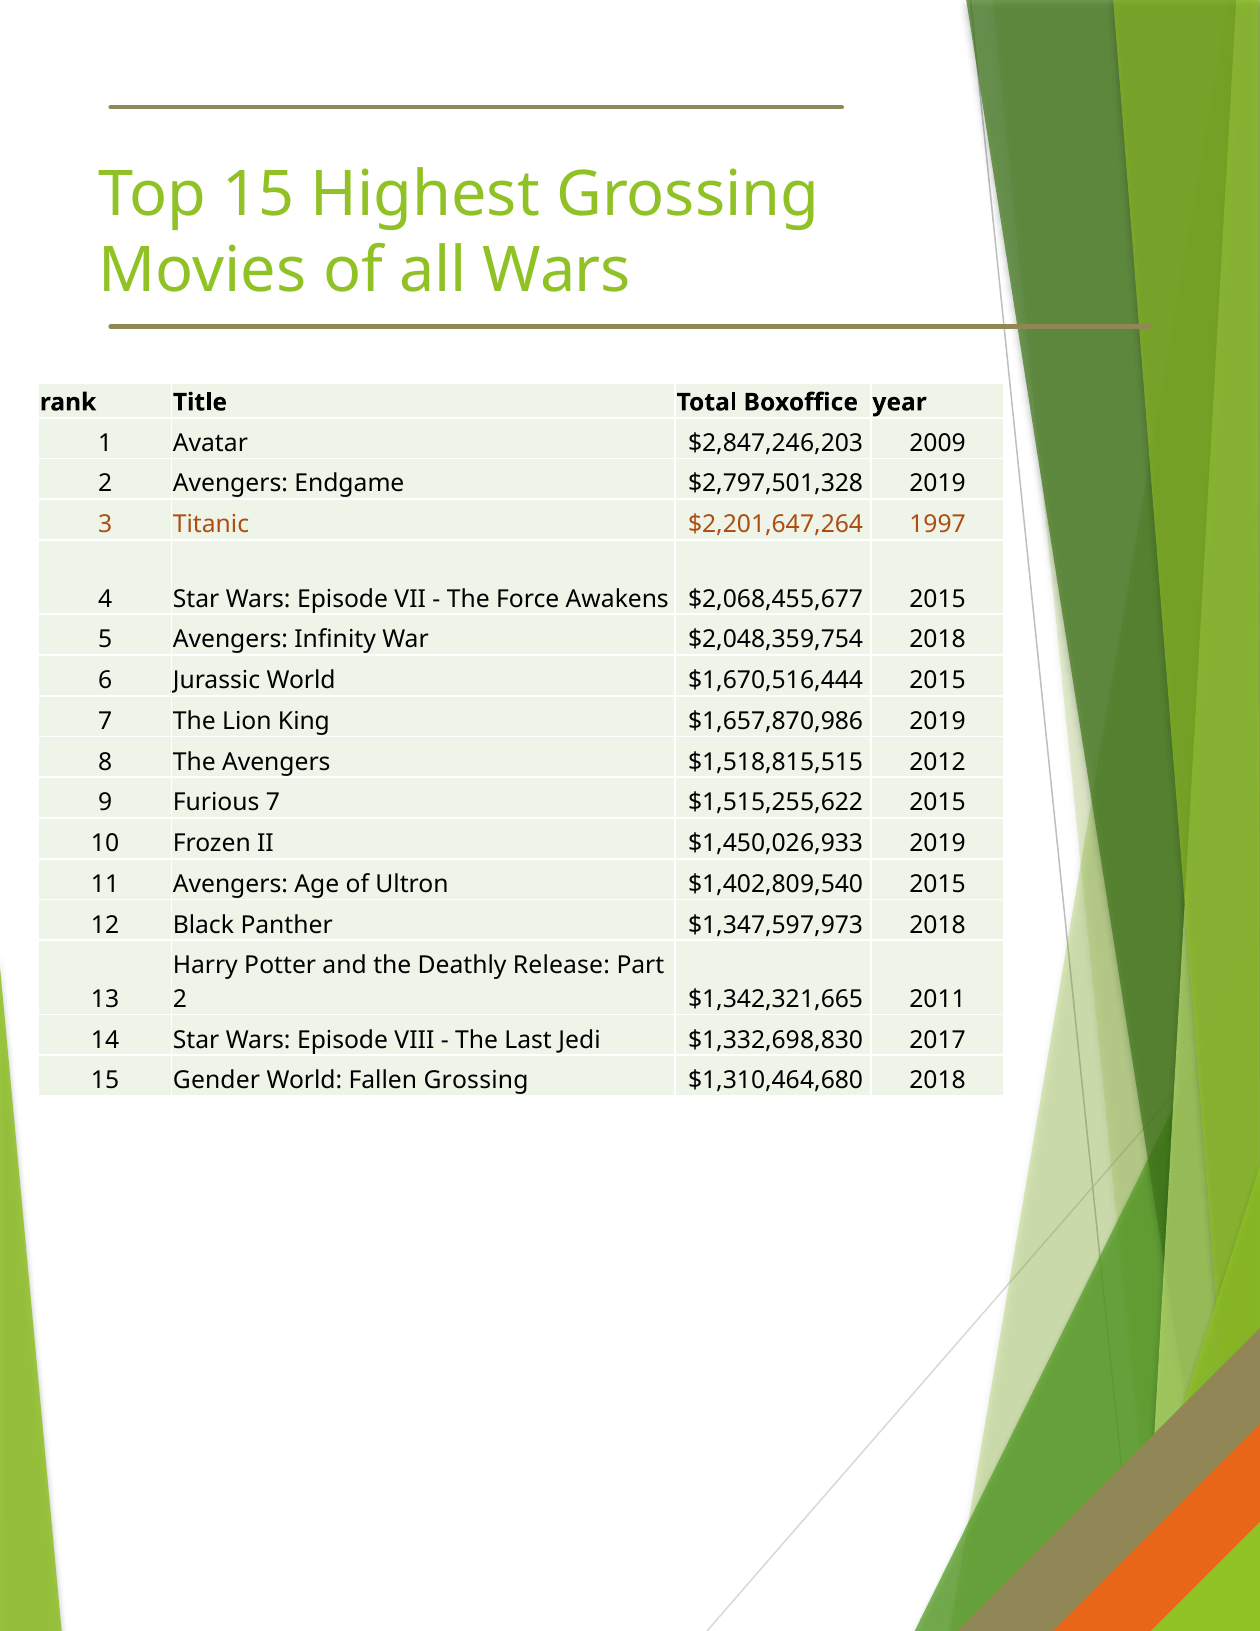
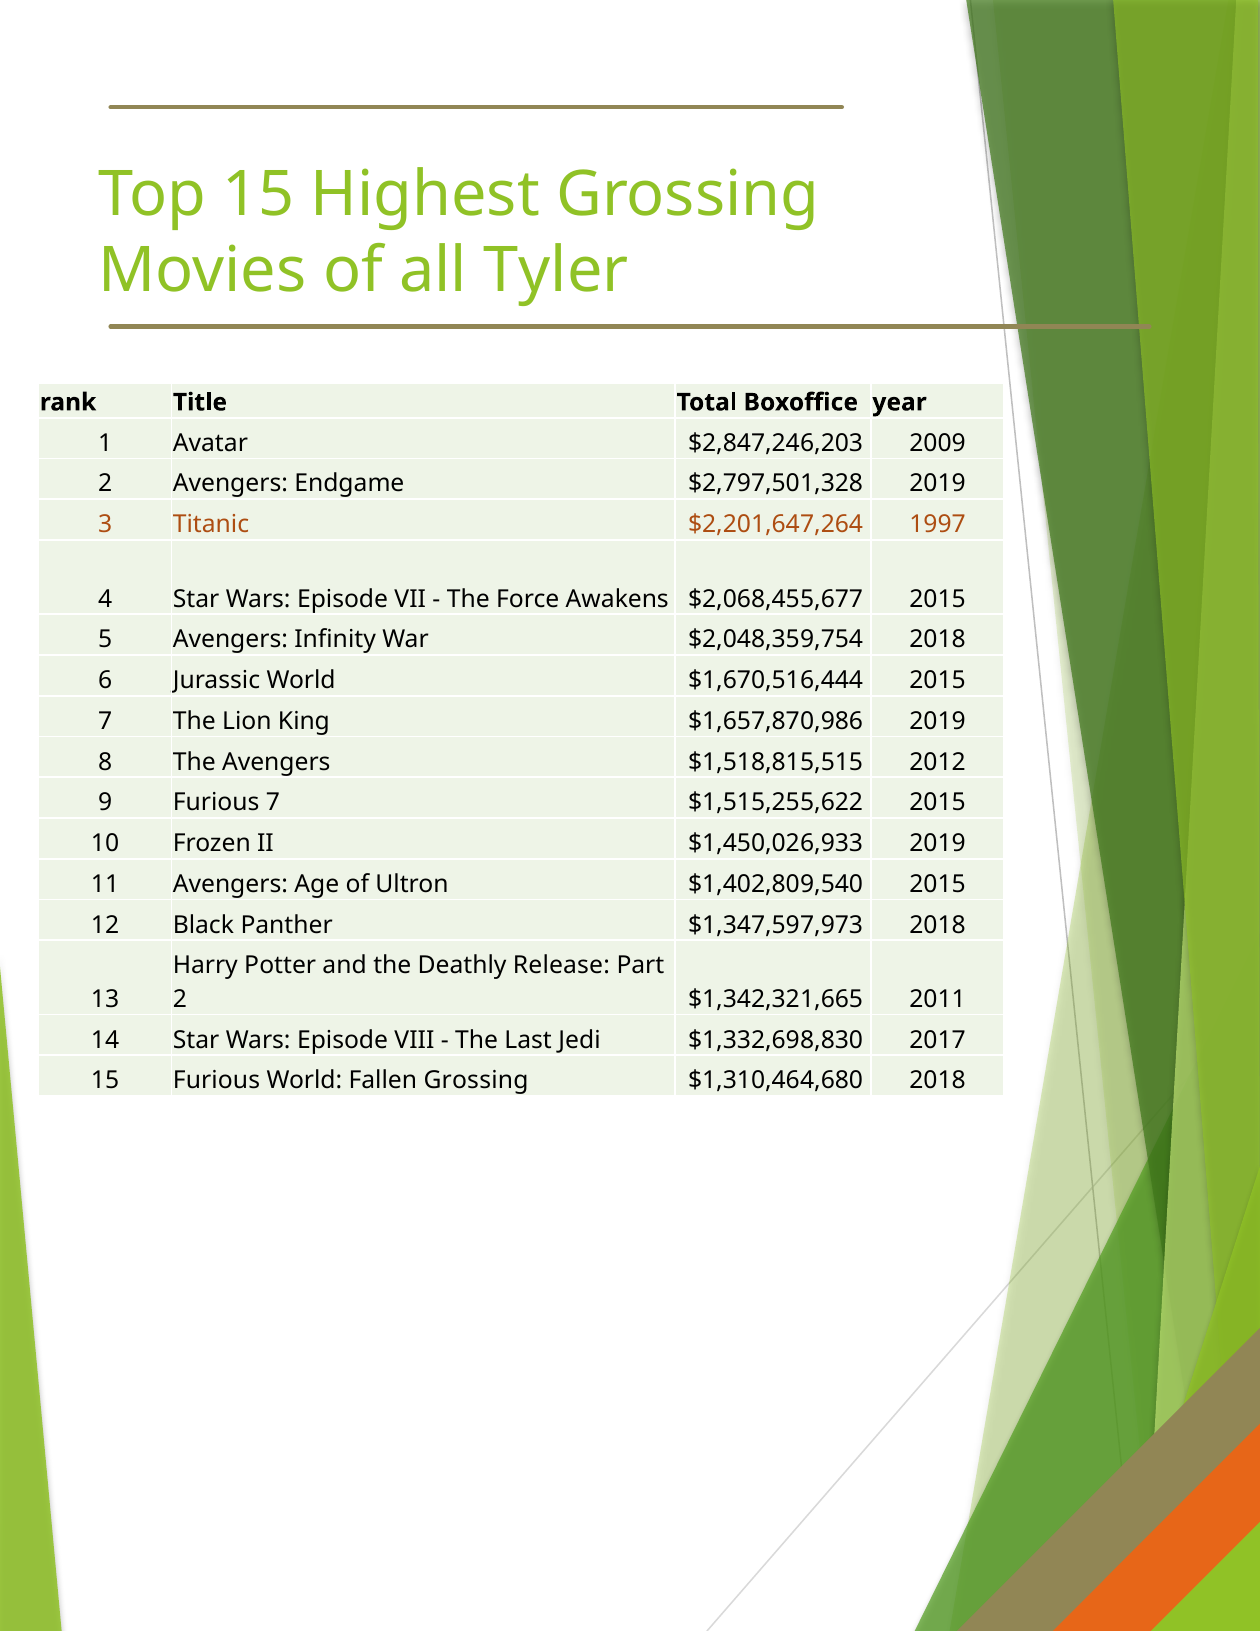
all Wars: Wars -> Tyler (556, 270)
15 Gender: Gender -> Furious (217, 1081)
